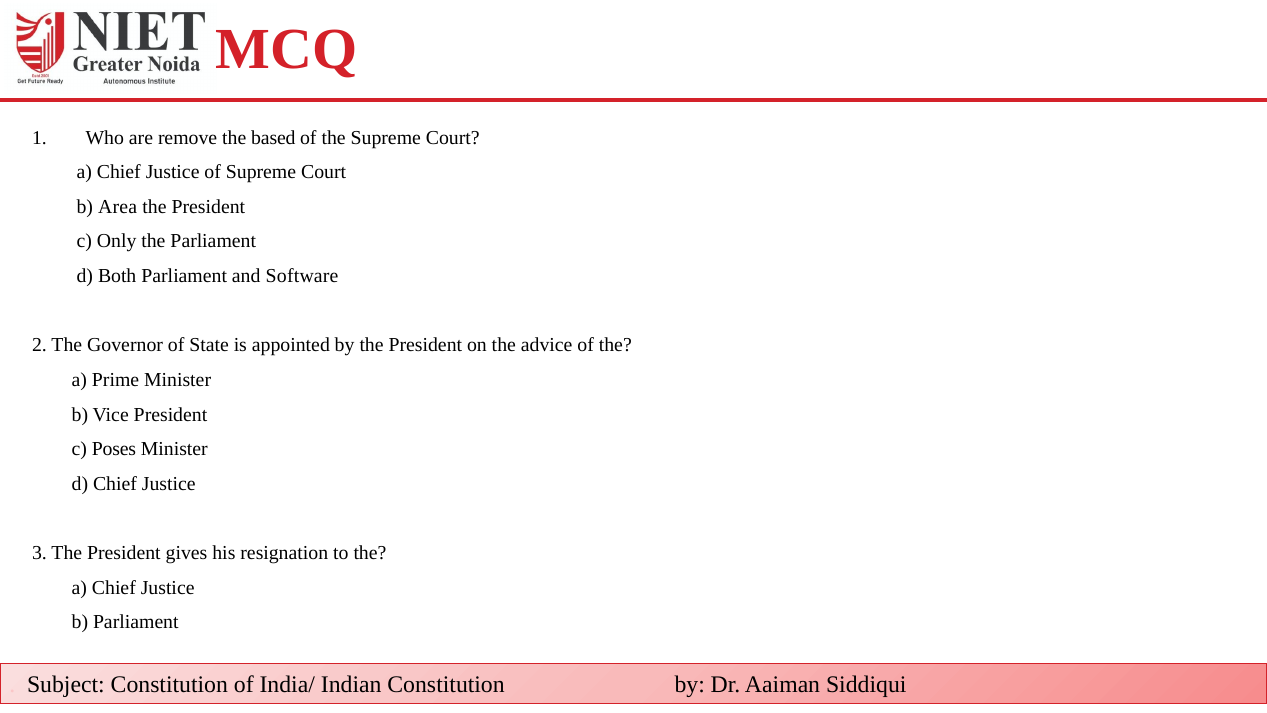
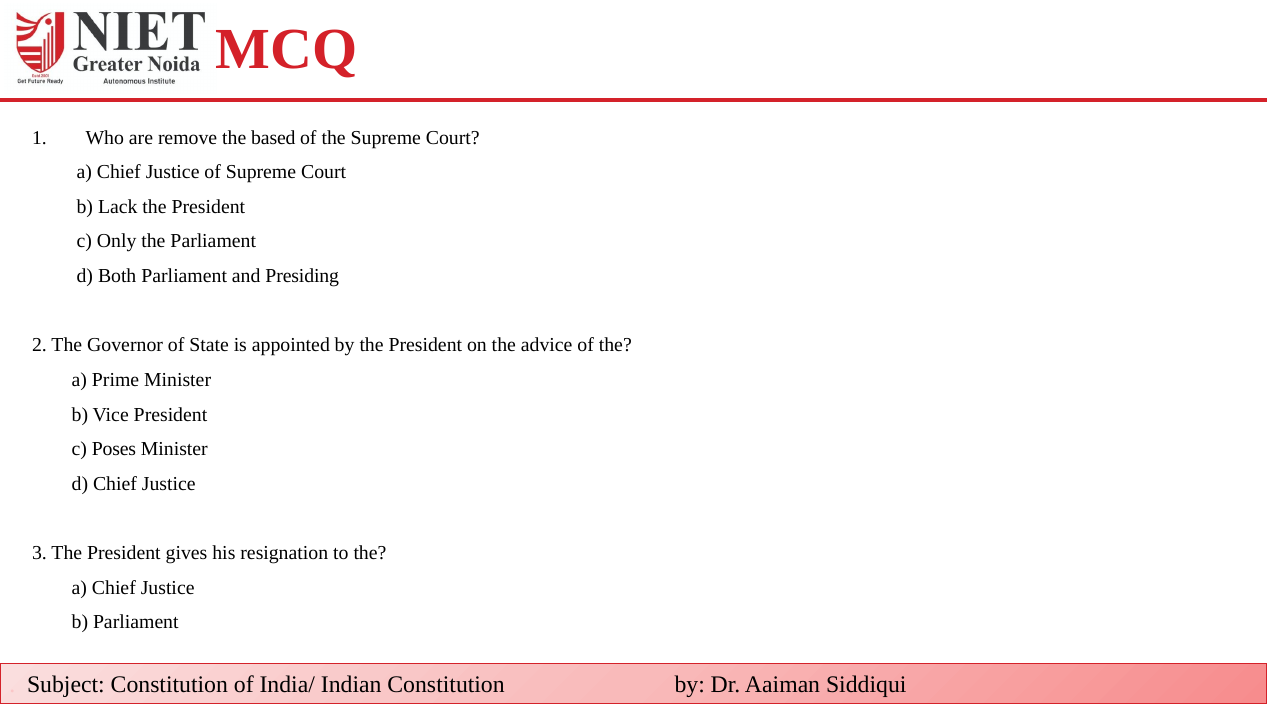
Area: Area -> Lack (118, 207)
Software: Software -> Presiding (302, 276)
